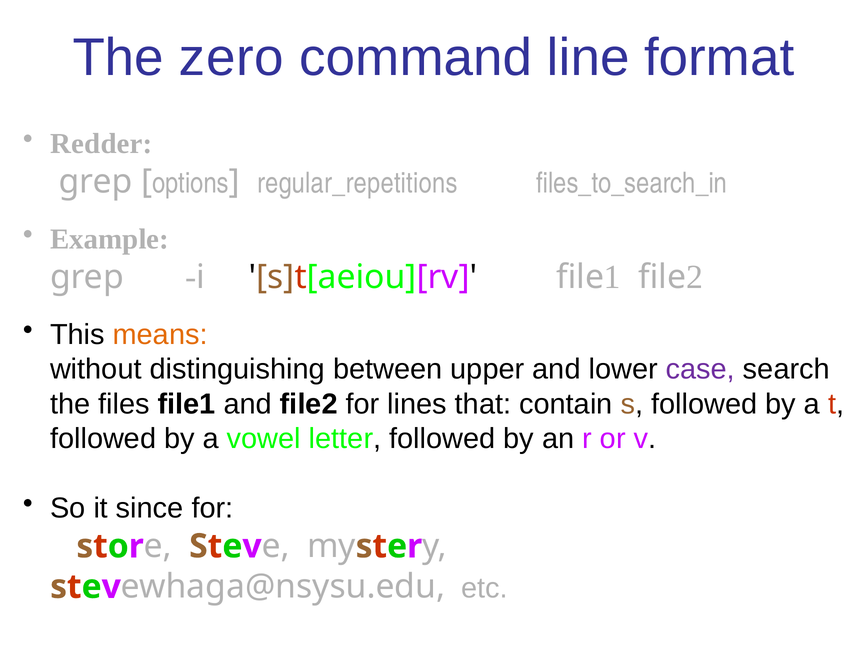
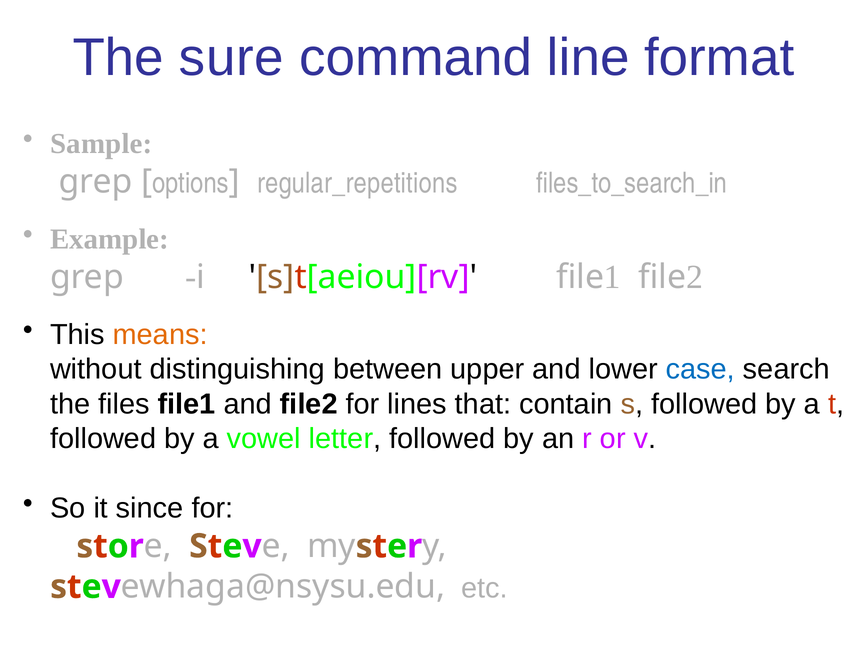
zero: zero -> sure (231, 58)
Redder: Redder -> Sample (101, 144)
case colour: purple -> blue (700, 369)
